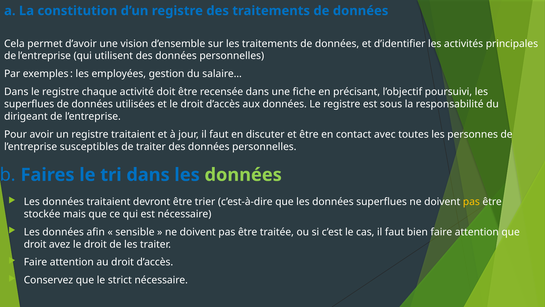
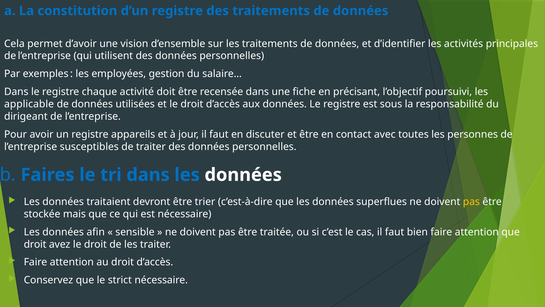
superflues: superflues -> applicable (29, 104)
registre traitaient: traitaient -> appareils (133, 134)
données colour: light green -> white (243, 175)
